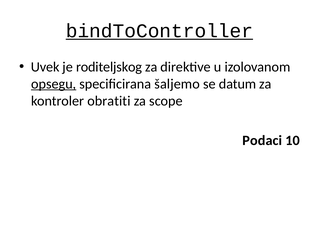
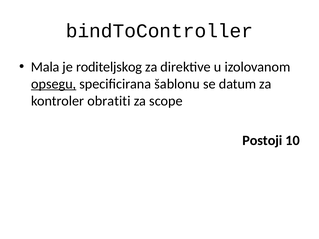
bindToController underline: present -> none (159, 31)
Uvek: Uvek -> Mala (45, 67)
šaljemo: šaljemo -> šablonu (177, 84)
Podaci: Podaci -> Postoji (262, 141)
